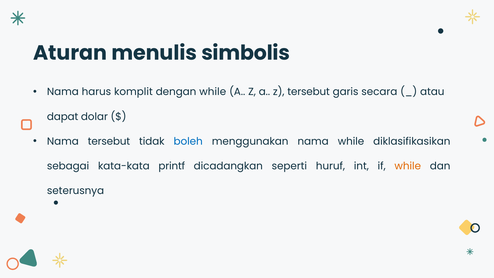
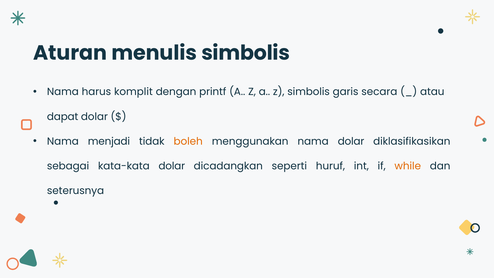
dengan while: while -> printf (213, 92)
z tersebut: tersebut -> simbolis (309, 92)
Nama tersebut: tersebut -> menjadi (109, 141)
boleh colour: blue -> orange (188, 141)
nama while: while -> dolar (351, 141)
kata-kata printf: printf -> dolar (172, 166)
